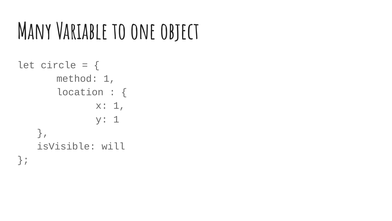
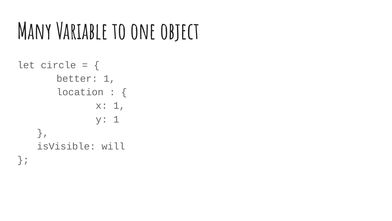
method: method -> better (77, 78)
